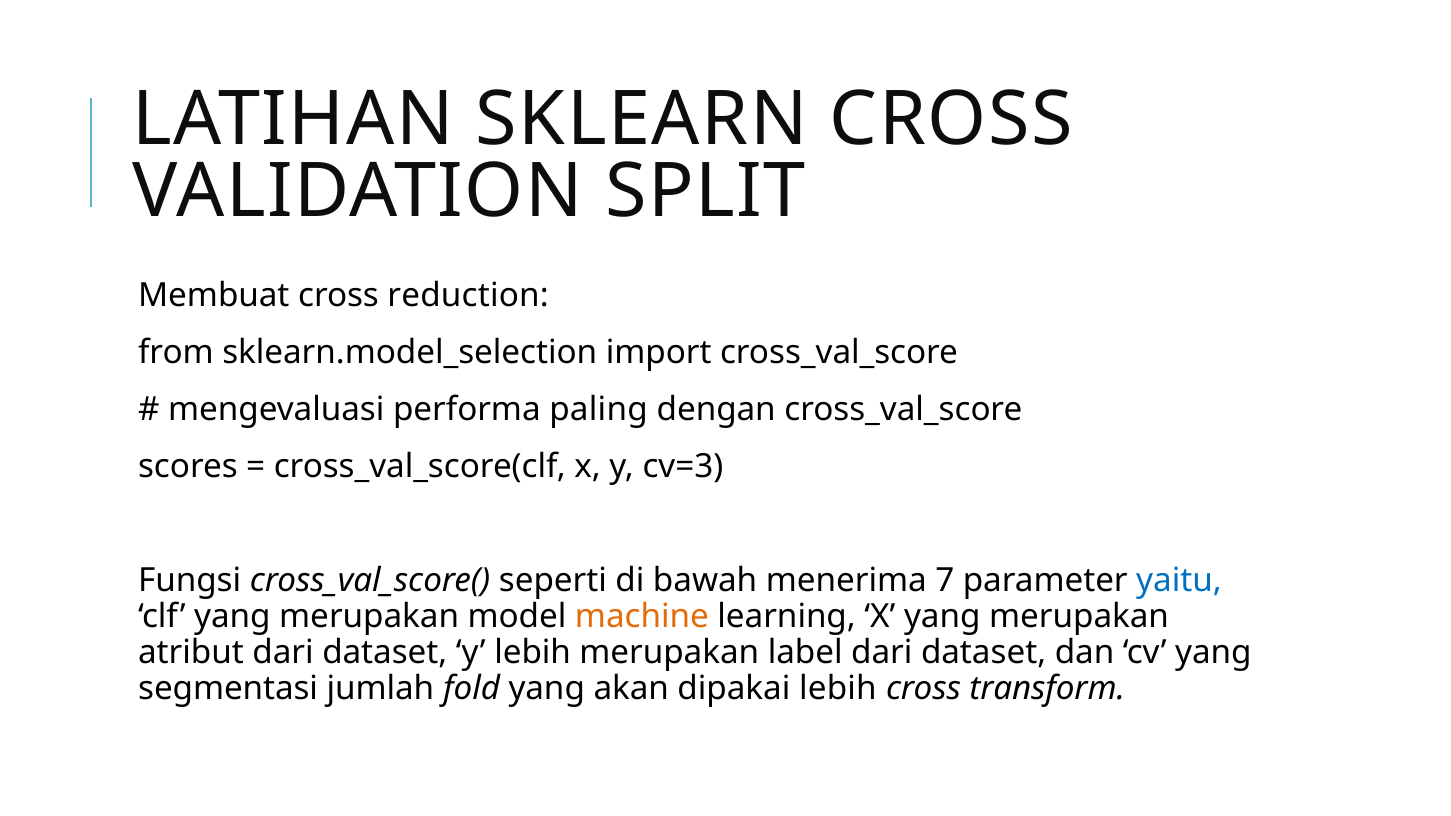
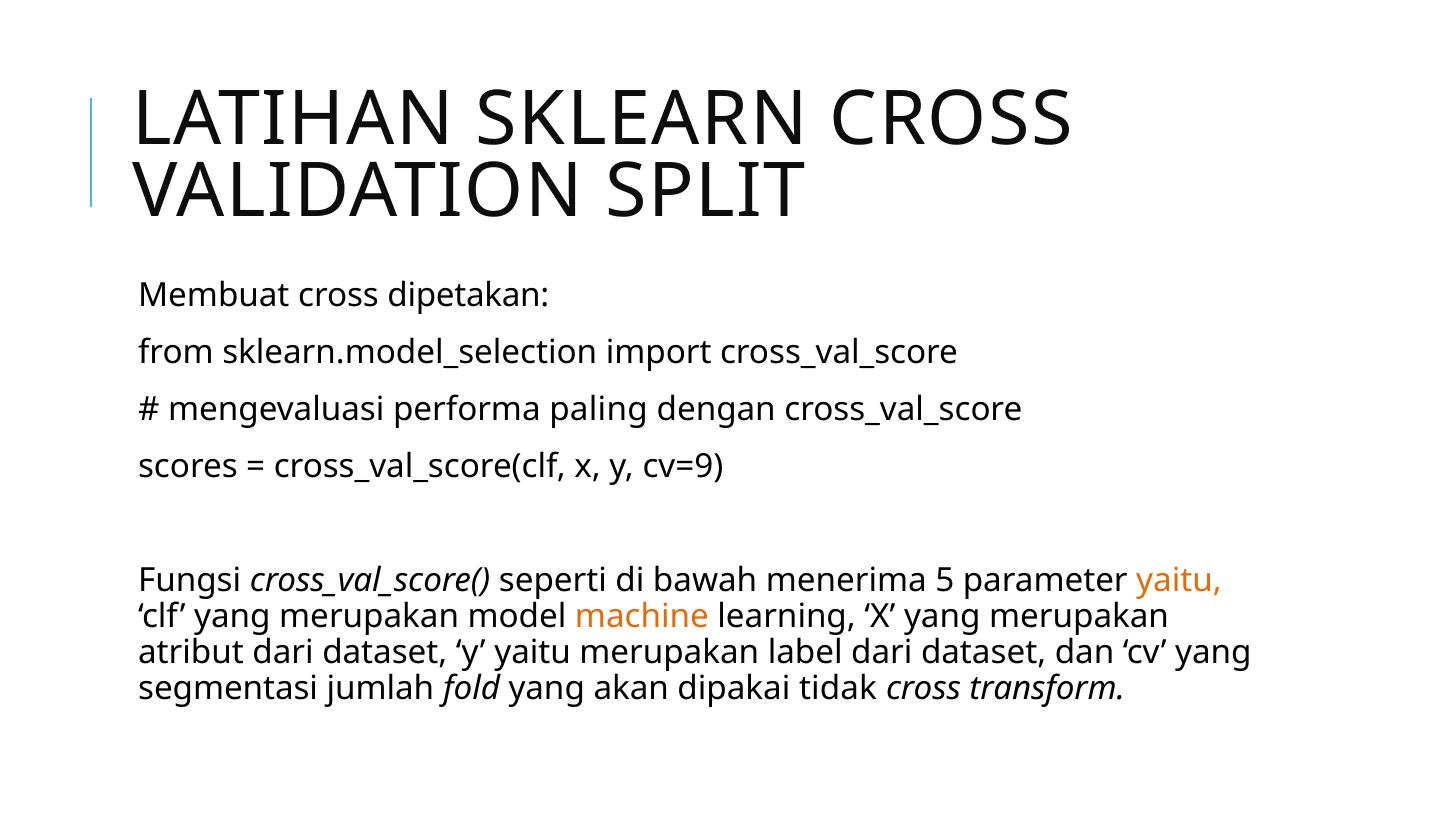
reduction: reduction -> dipetakan (468, 295)
cv=3: cv=3 -> cv=9 (683, 466)
7: 7 -> 5 (945, 581)
yaitu colour: blue -> orange (1179, 581)
y lebih: lebih -> yaitu (533, 652)
dipakai lebih: lebih -> tidak (838, 688)
